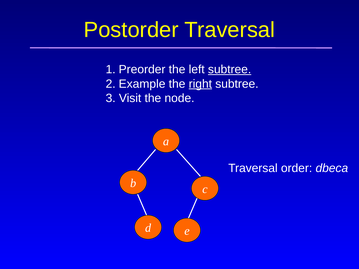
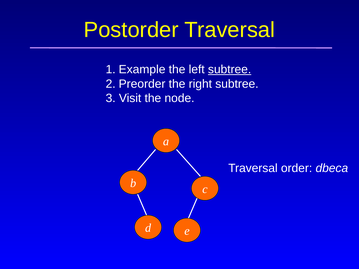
Preorder: Preorder -> Example (142, 70)
Example: Example -> Preorder (142, 84)
right underline: present -> none (200, 84)
